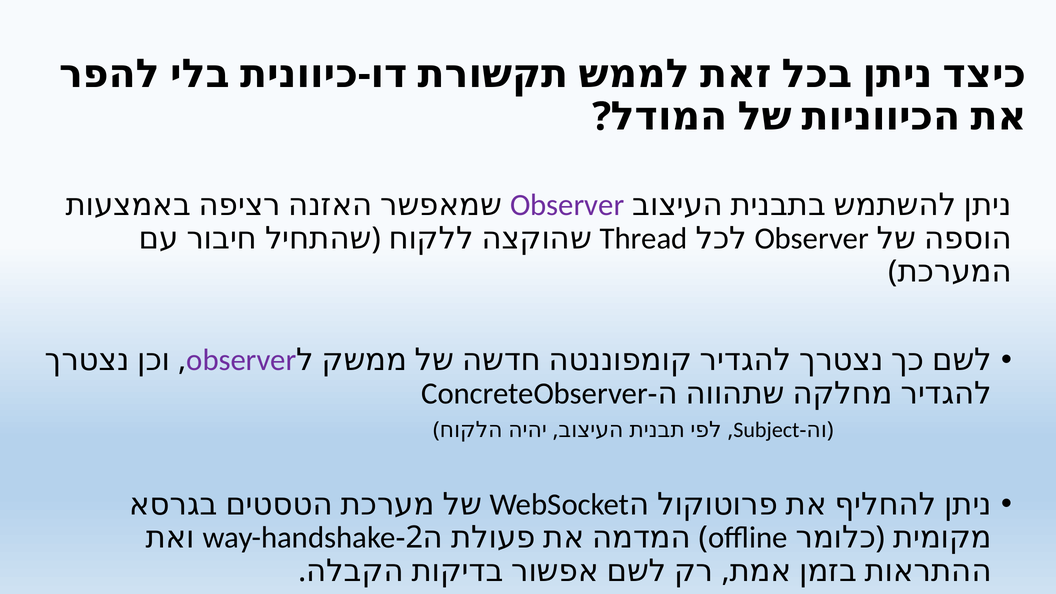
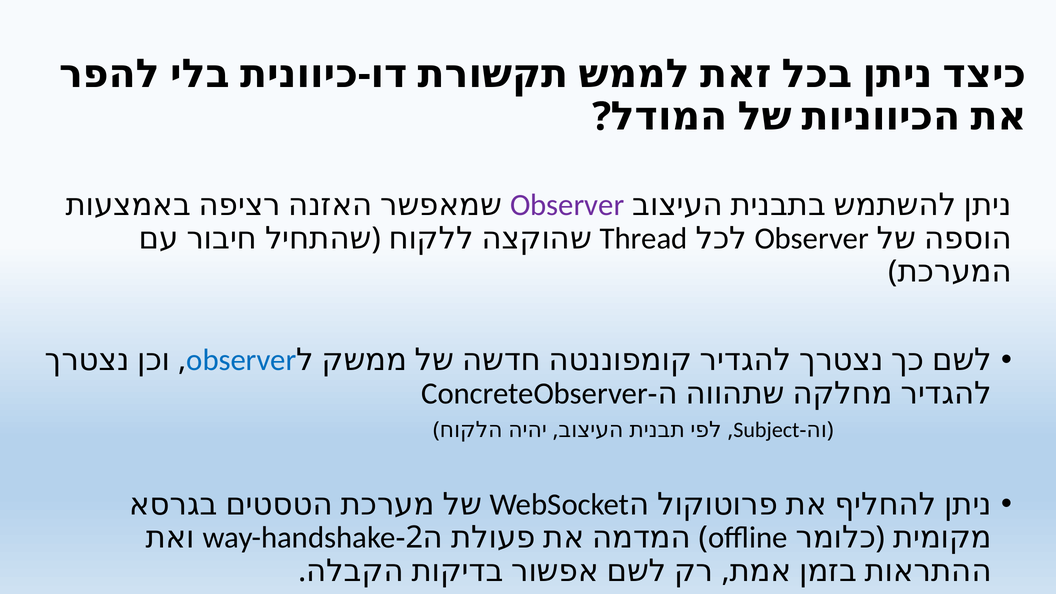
observer colour: purple -> blue (241, 360)
